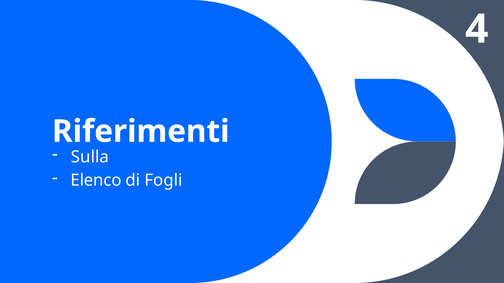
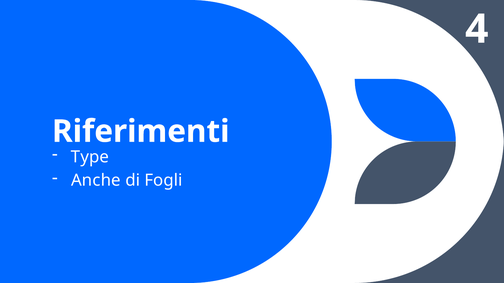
Sulla: Sulla -> Type (90, 157)
Elenco: Elenco -> Anche (96, 181)
